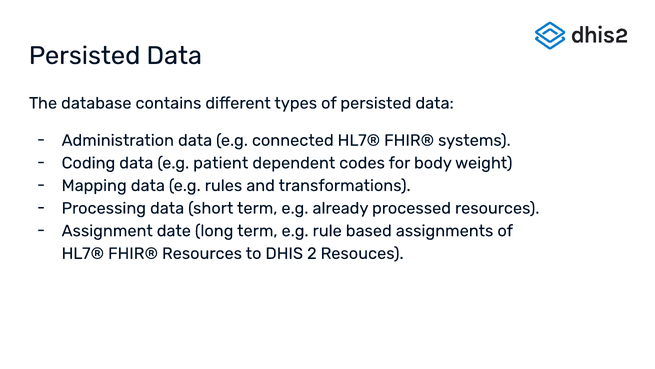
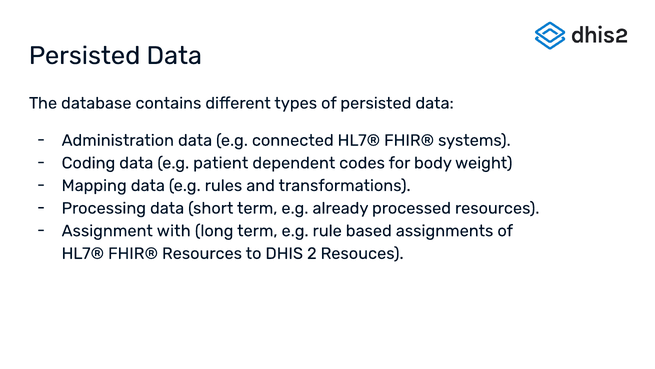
date: date -> with (174, 230)
